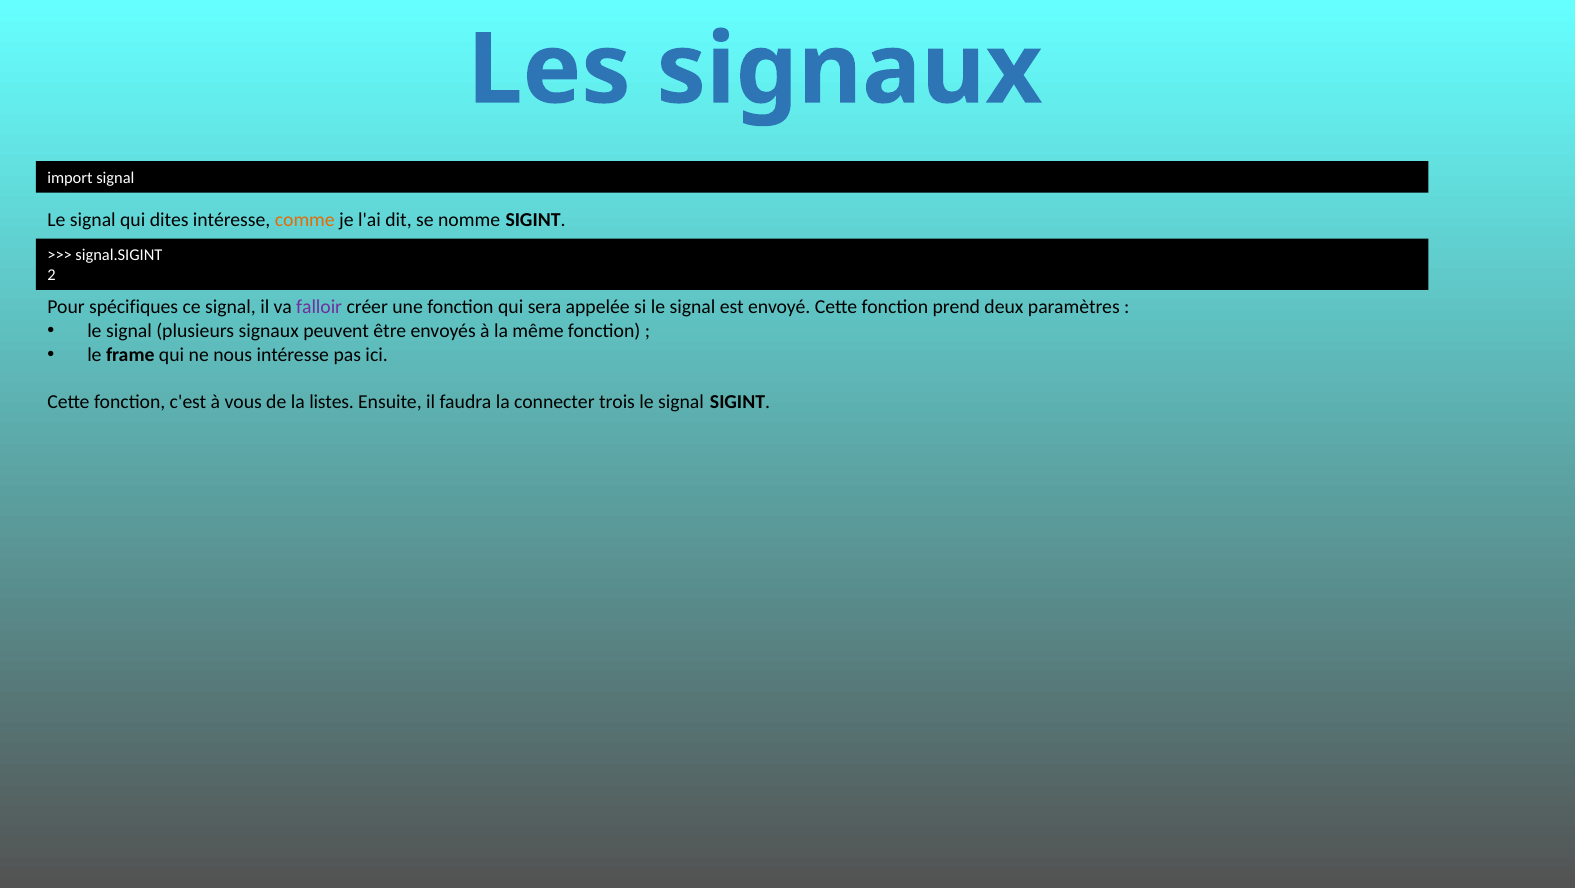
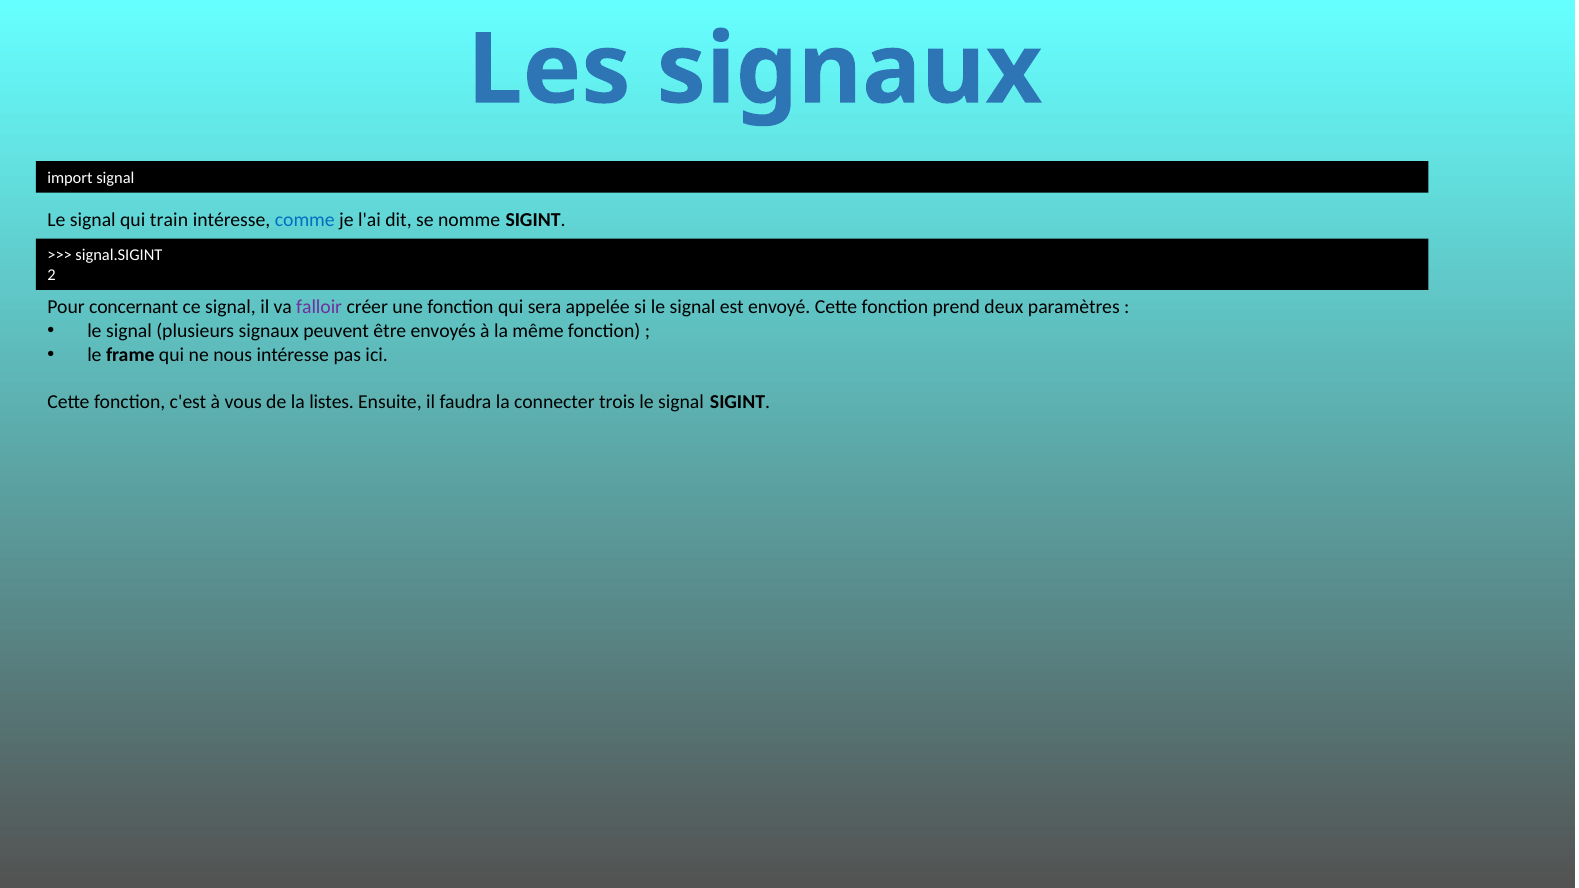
dites: dites -> train (169, 220)
comme colour: orange -> blue (305, 220)
spécifiques: spécifiques -> concernant (134, 308)
